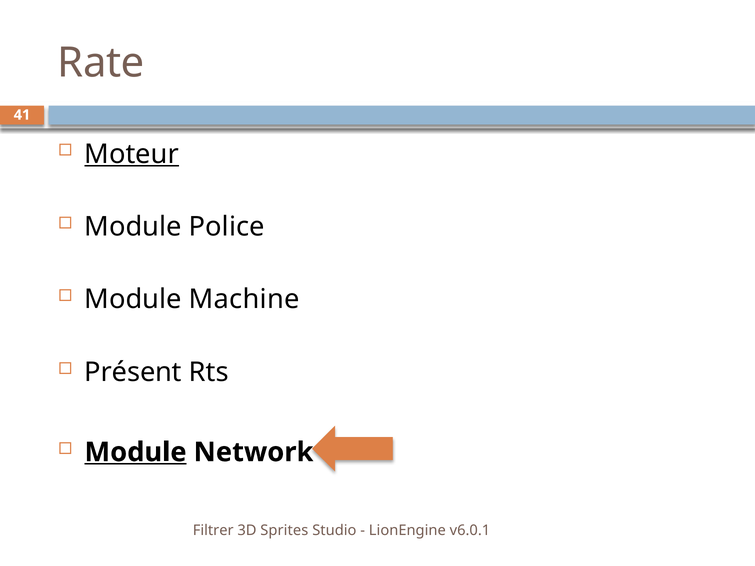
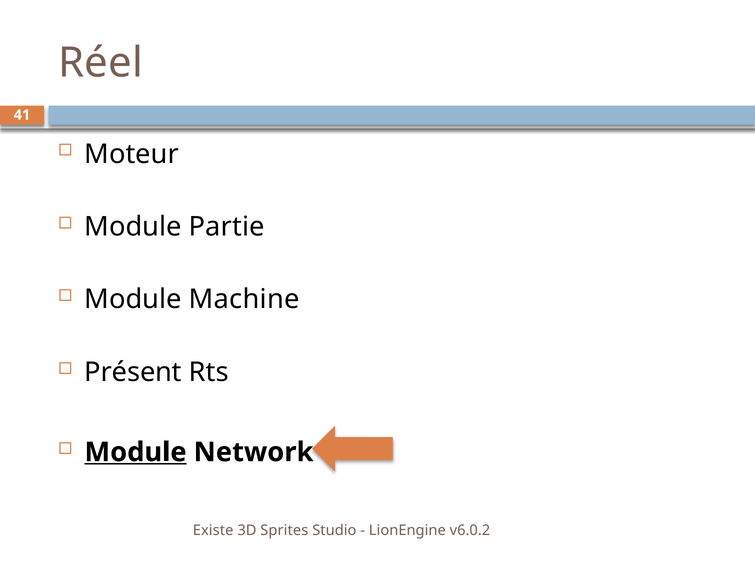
Rate: Rate -> Réel (101, 63)
Moteur underline: present -> none (132, 154)
Police: Police -> Partie (227, 227)
Filtrer: Filtrer -> Existe (213, 531)
v6.0.1: v6.0.1 -> v6.0.2 (470, 531)
